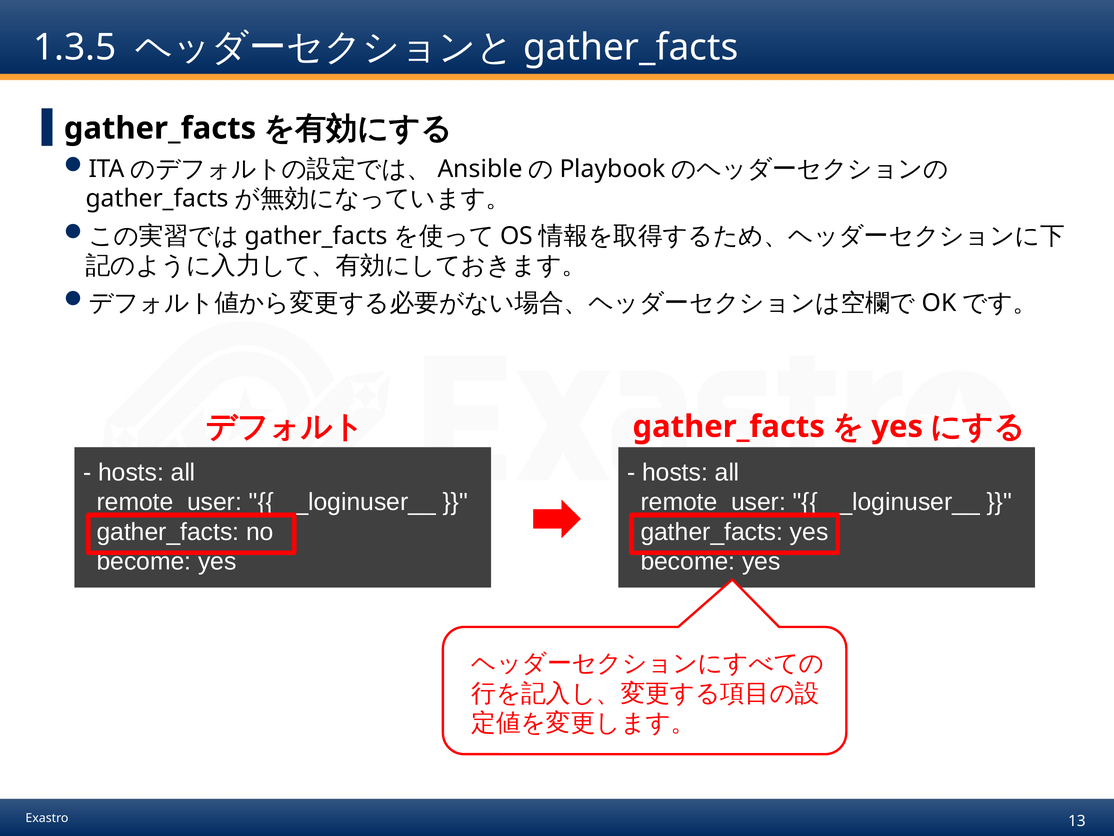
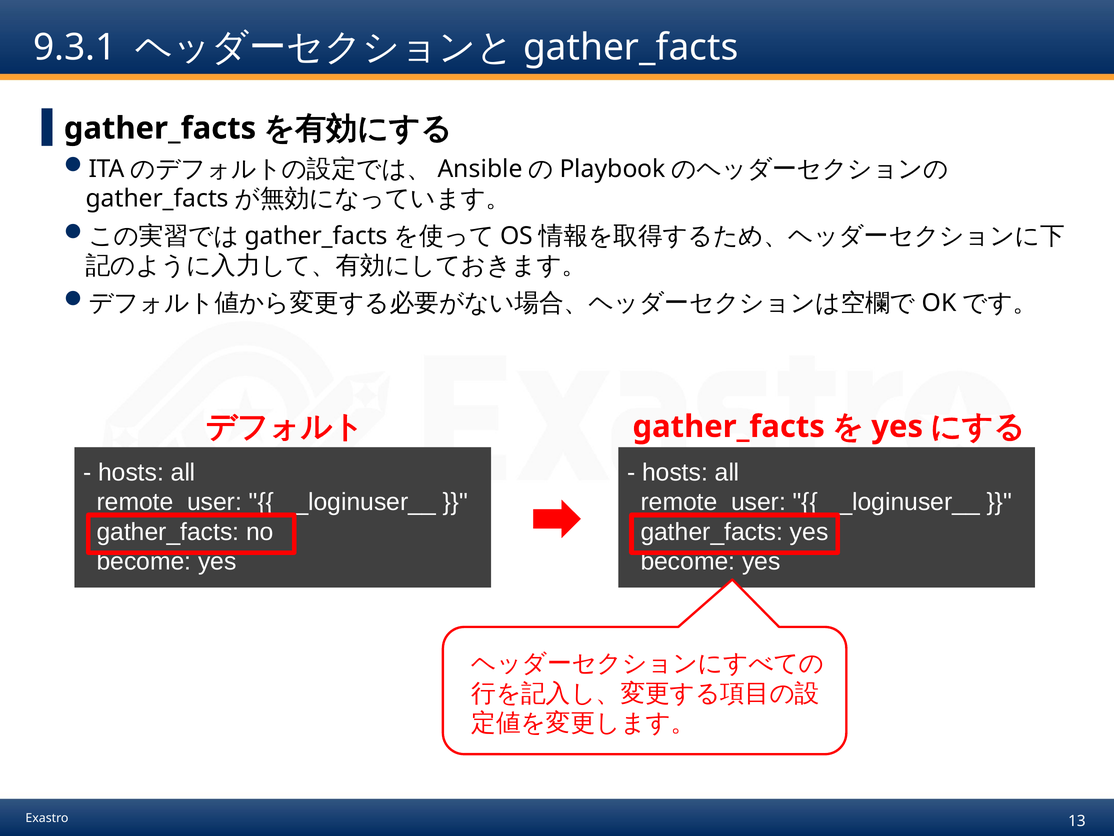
1.3.5: 1.3.5 -> 9.3.1 (75, 47)
